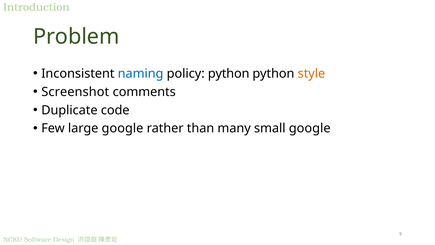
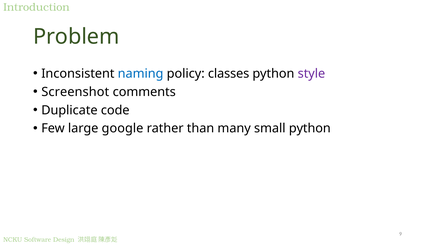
policy python: python -> classes (229, 74)
style colour: orange -> purple (311, 74)
small google: google -> python (310, 128)
